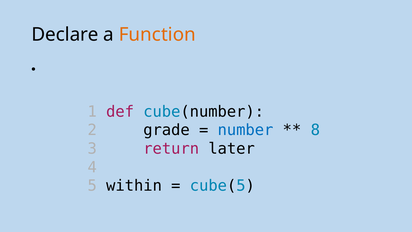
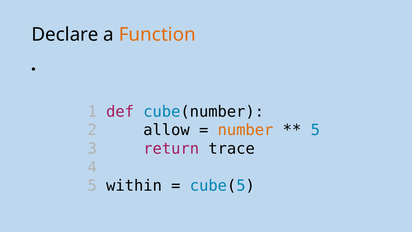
grade: grade -> allow (167, 130)
number colour: blue -> orange (245, 130)
8: 8 -> 5 (315, 130)
later: later -> trace (232, 149)
